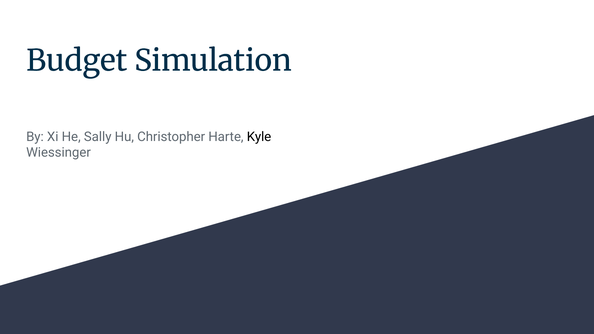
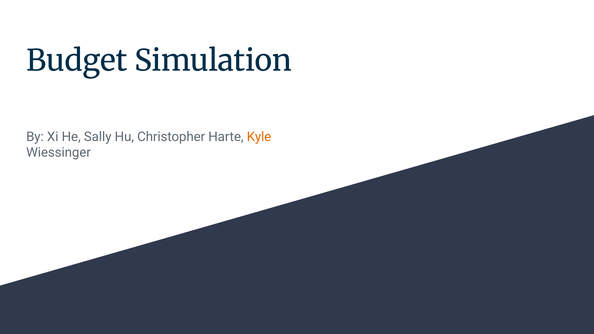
Kyle colour: black -> orange (259, 137)
